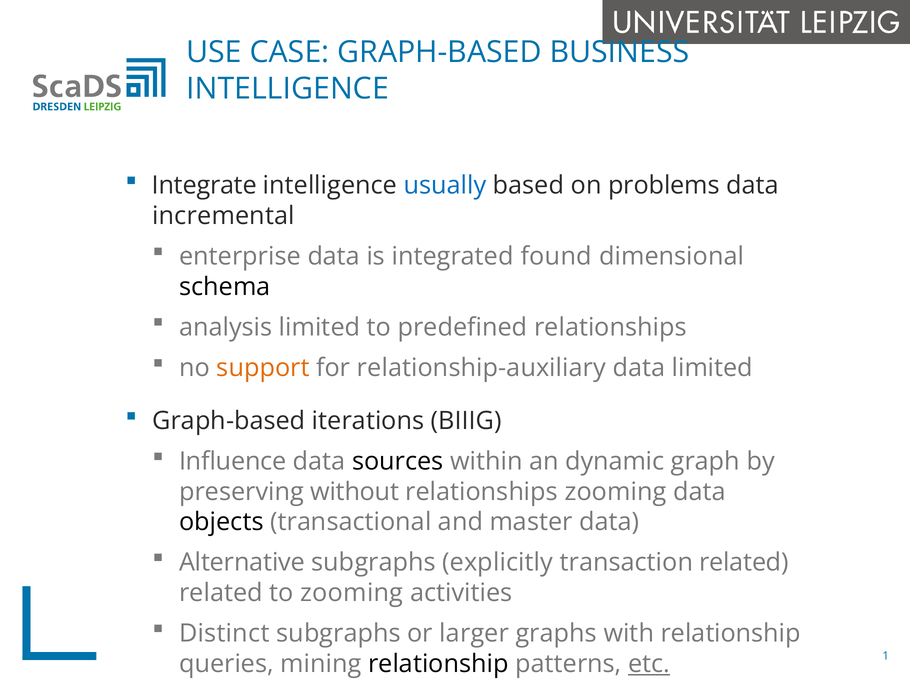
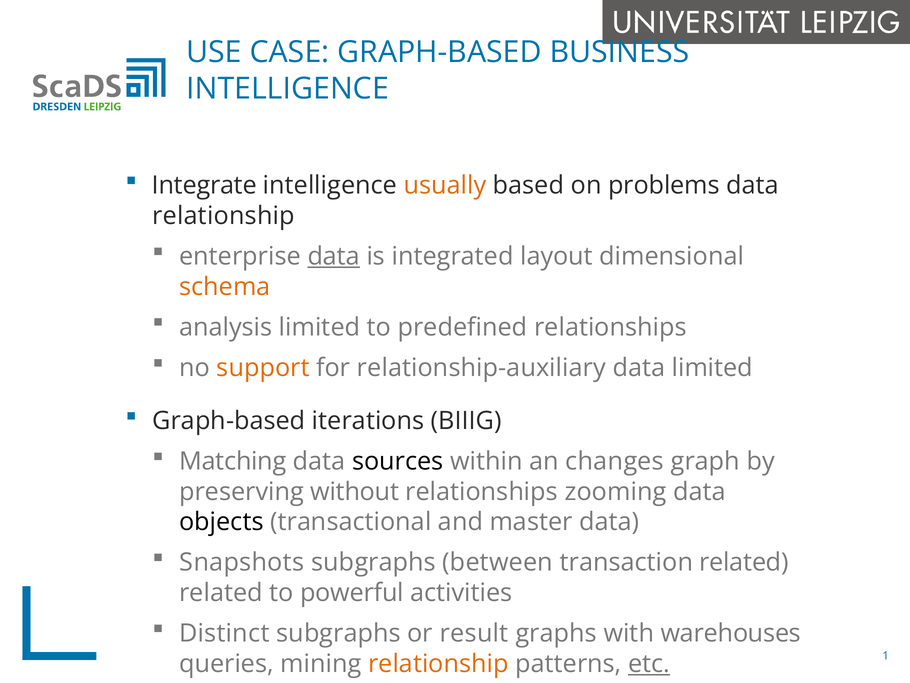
usually colour: blue -> orange (445, 185)
incremental: incremental -> relationship (224, 216)
data underline: none -> present (334, 256)
found: found -> layout (556, 256)
schema colour: black -> orange (225, 287)
Influence: Influence -> Matching (233, 461)
dynamic: dynamic -> changes (615, 461)
Alternative: Alternative -> Snapshots (242, 562)
explicitly: explicitly -> between (498, 562)
to zooming: zooming -> powerful (352, 593)
larger: larger -> result (474, 633)
with relationship: relationship -> warehouses (731, 633)
relationship colour: black -> orange (438, 663)
